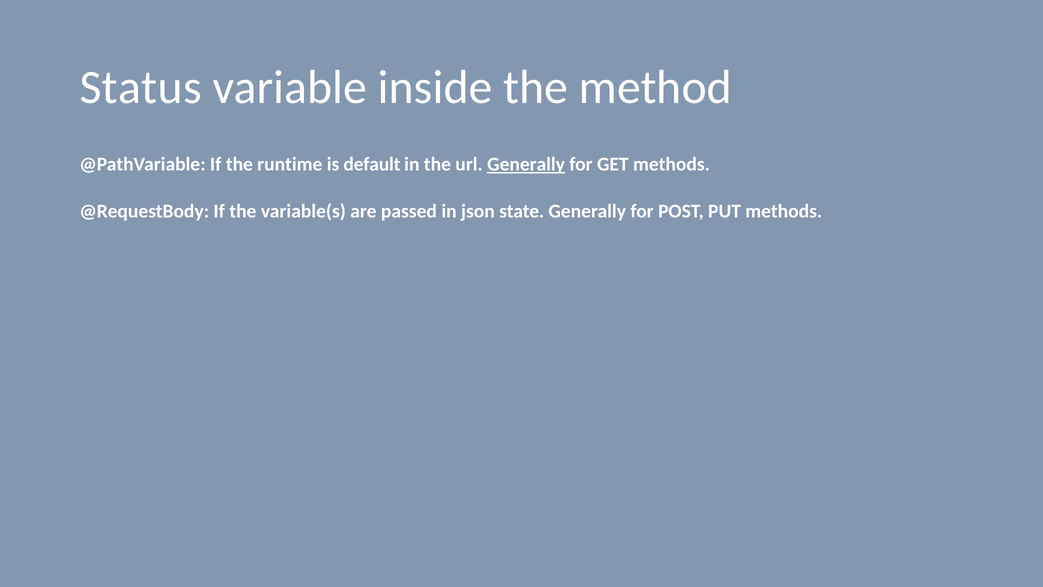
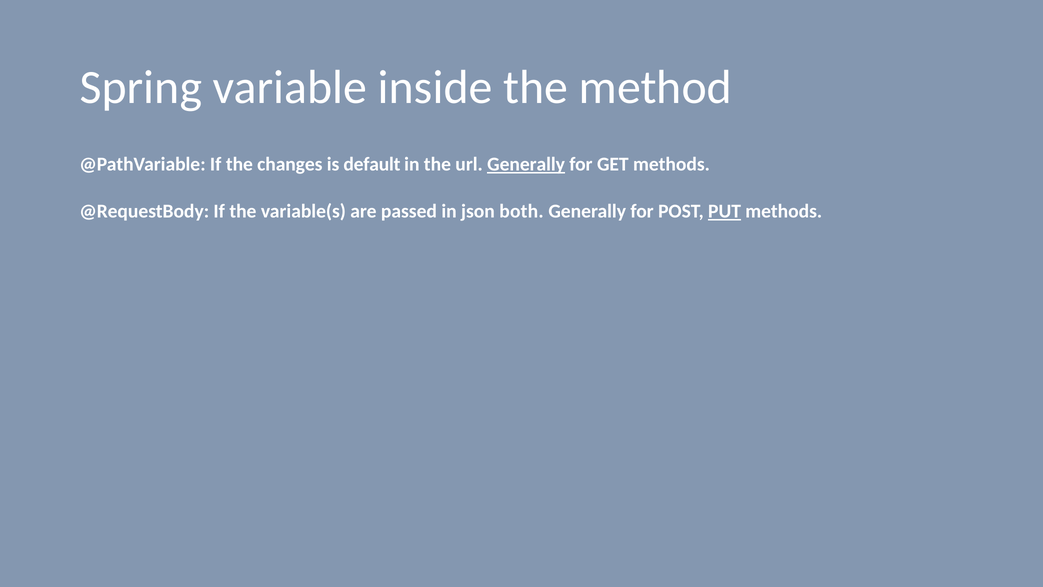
Status: Status -> Spring (141, 88)
runtime: runtime -> changes (290, 164)
state: state -> both (521, 211)
PUT underline: none -> present (725, 211)
